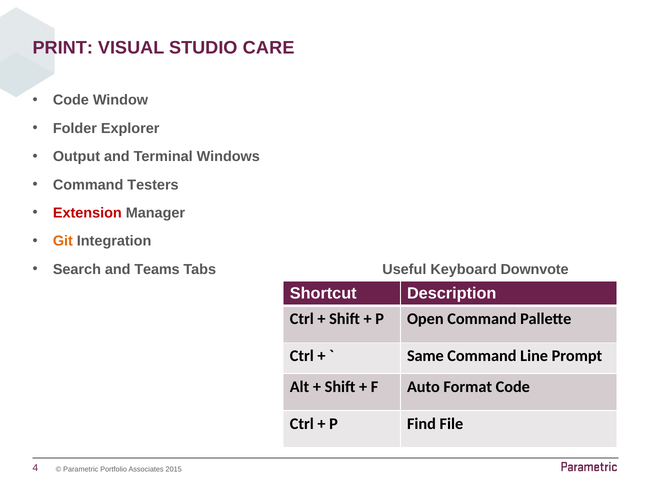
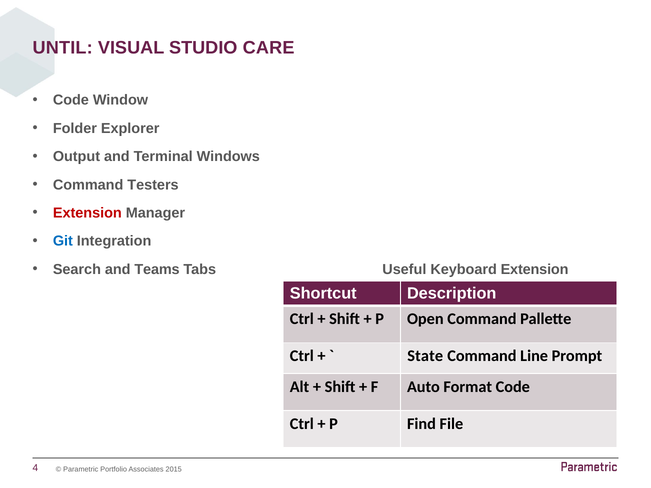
PRINT: PRINT -> UNTIL (63, 48)
Git colour: orange -> blue (63, 241)
Keyboard Downvote: Downvote -> Extension (535, 270)
Same: Same -> State (425, 356)
